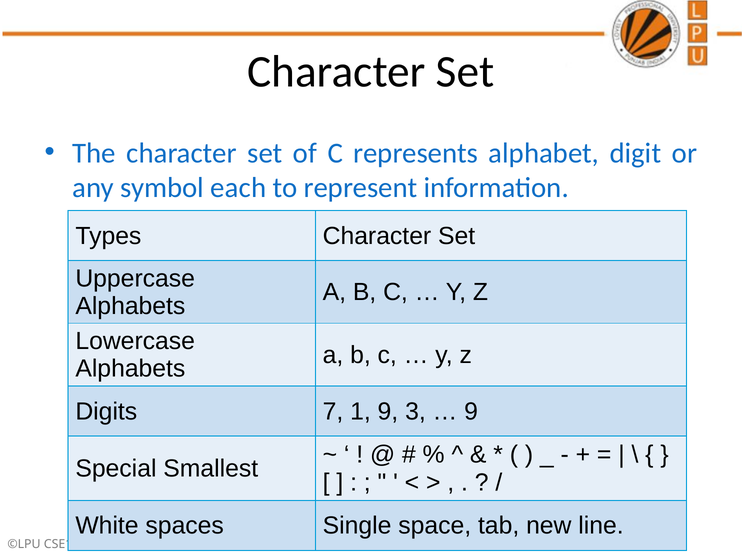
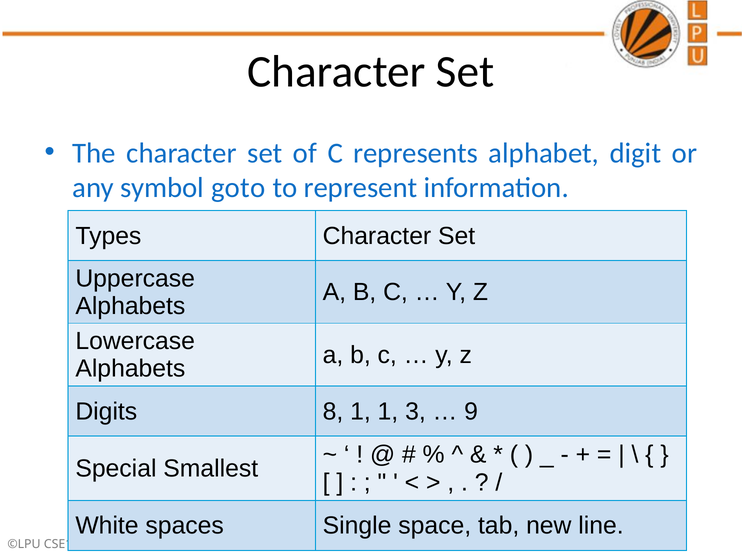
each: each -> goto (238, 187)
7: 7 -> 8 (333, 411)
1 9: 9 -> 1 (388, 411)
